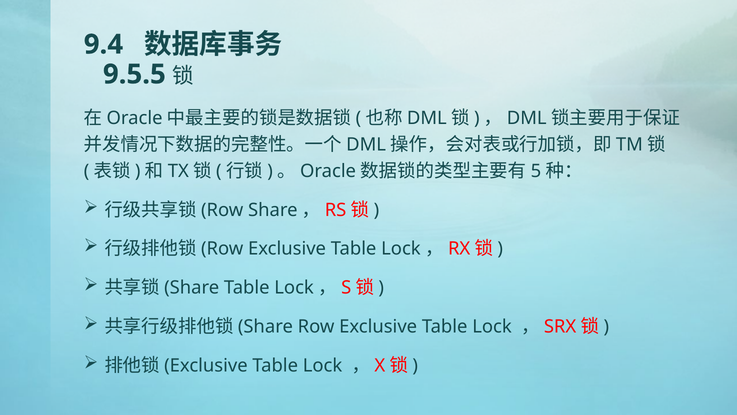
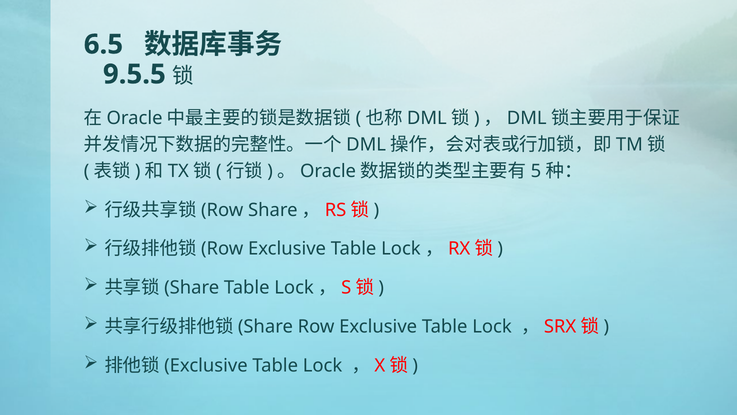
9.4: 9.4 -> 6.5 (103, 44)
